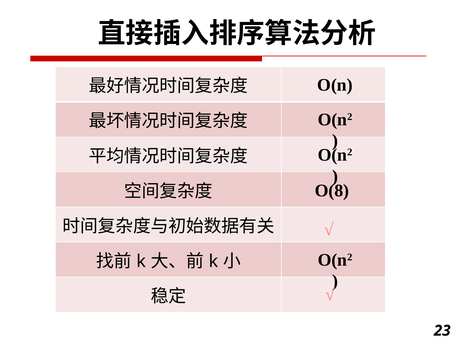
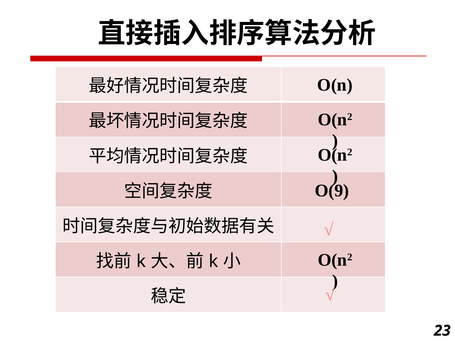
O(8: O(8 -> O(9 (332, 191)
